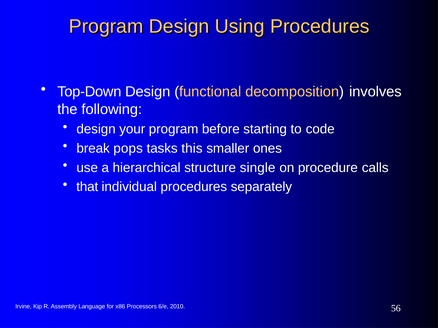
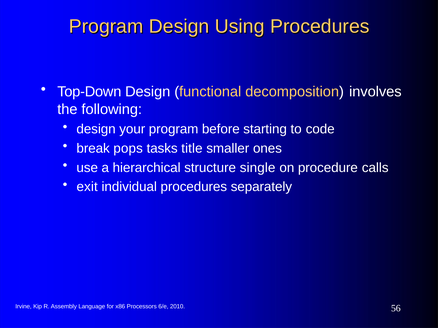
this: this -> title (192, 149)
that: that -> exit (87, 187)
